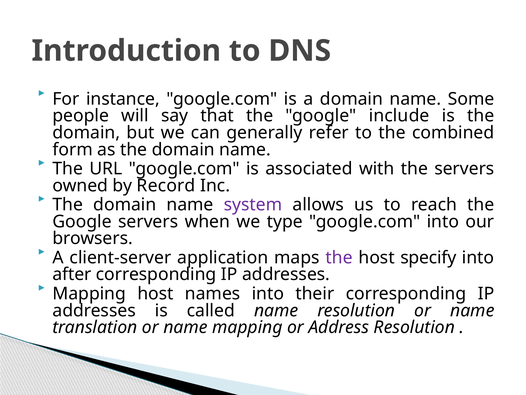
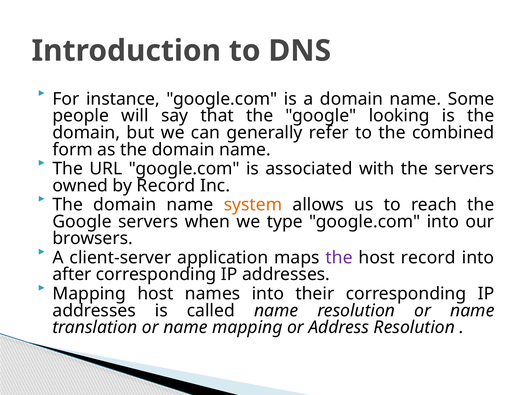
include: include -> looking (399, 116)
system colour: purple -> orange (253, 205)
host specify: specify -> record (428, 257)
